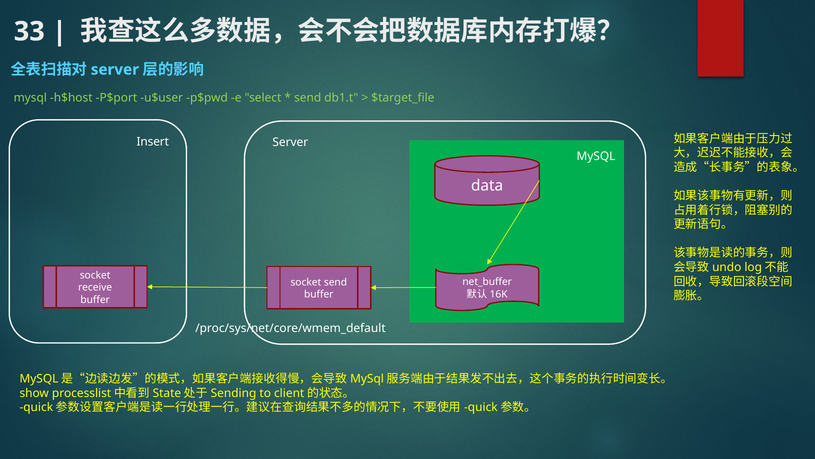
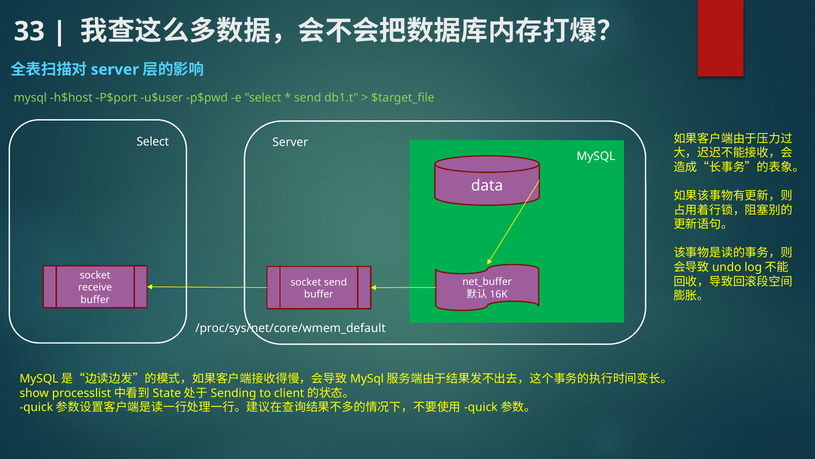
Insert: Insert -> Select (153, 142)
